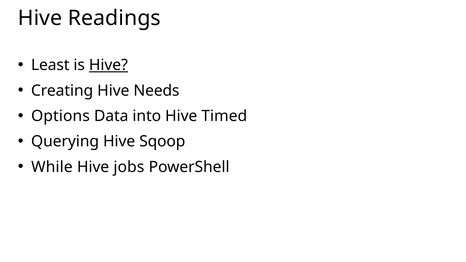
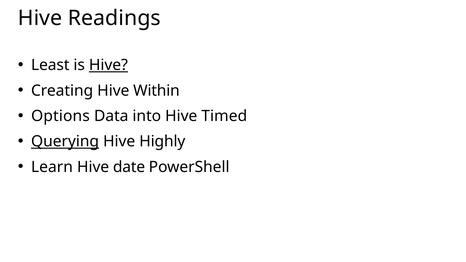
Needs: Needs -> Within (156, 91)
Querying underline: none -> present (65, 142)
Sqoop: Sqoop -> Highly (162, 142)
While: While -> Learn (52, 167)
jobs: jobs -> date (129, 167)
